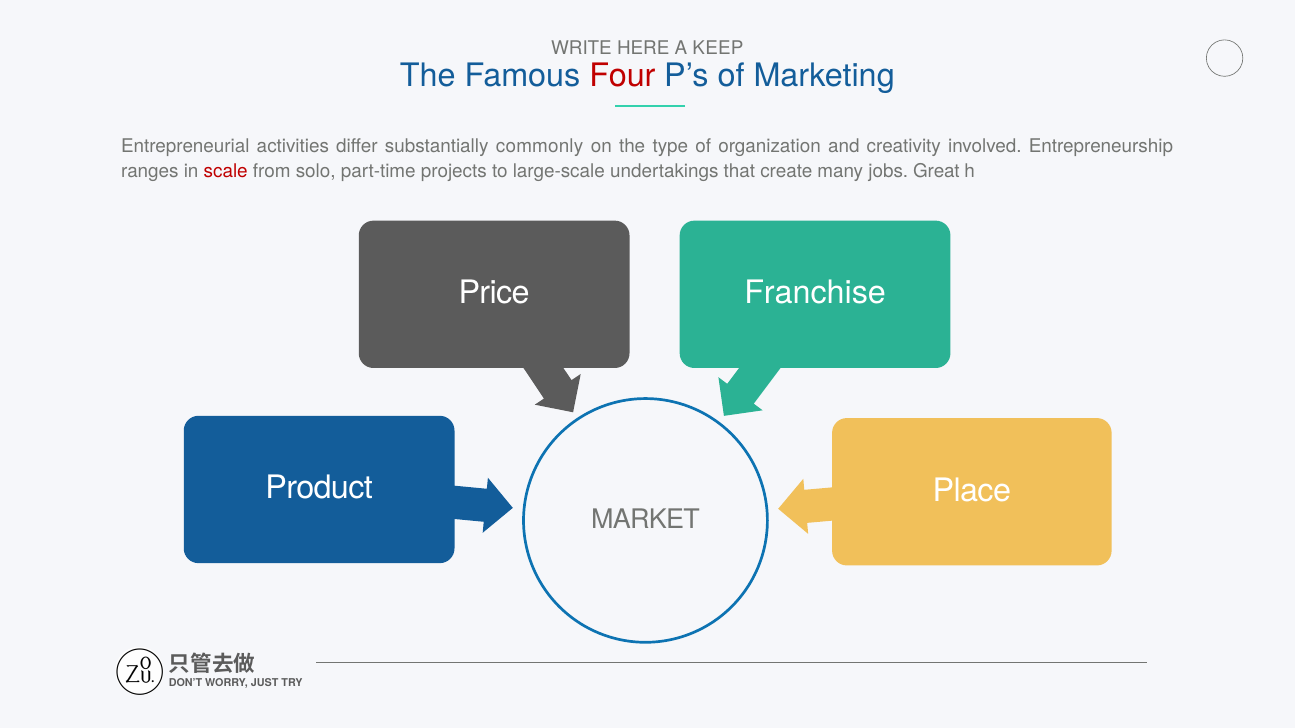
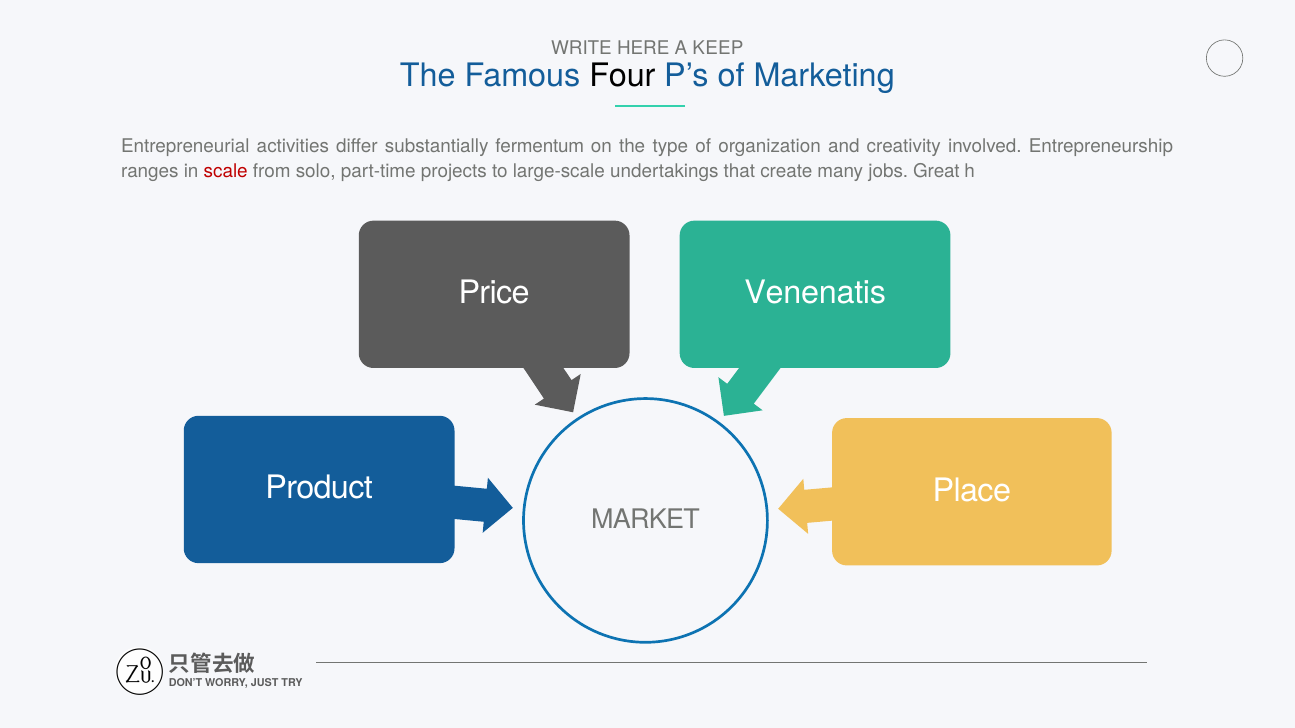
Four colour: red -> black (622, 76)
commonly: commonly -> fermentum (540, 146)
Franchise: Franchise -> Venenatis (815, 293)
